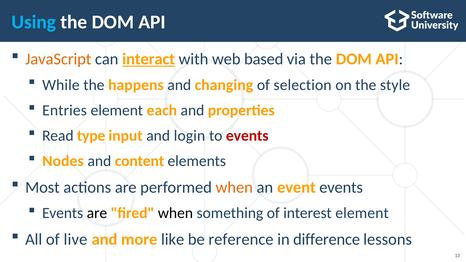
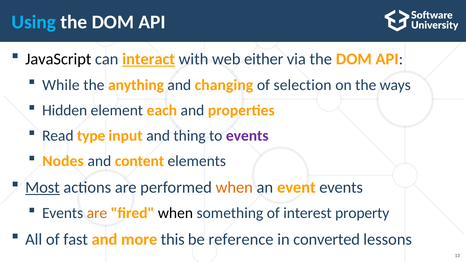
JavaScript colour: orange -> black (58, 59)
based: based -> either (264, 59)
happens: happens -> anything (136, 85)
style: style -> ways (395, 85)
Entries: Entries -> Hidden (65, 110)
login: login -> thing (190, 136)
events colour: red -> purple (247, 136)
Most underline: none -> present (42, 187)
are colour: black -> orange (97, 213)
interest element: element -> property (362, 213)
live: live -> fast (76, 239)
like: like -> this (173, 239)
difference: difference -> converted (327, 239)
